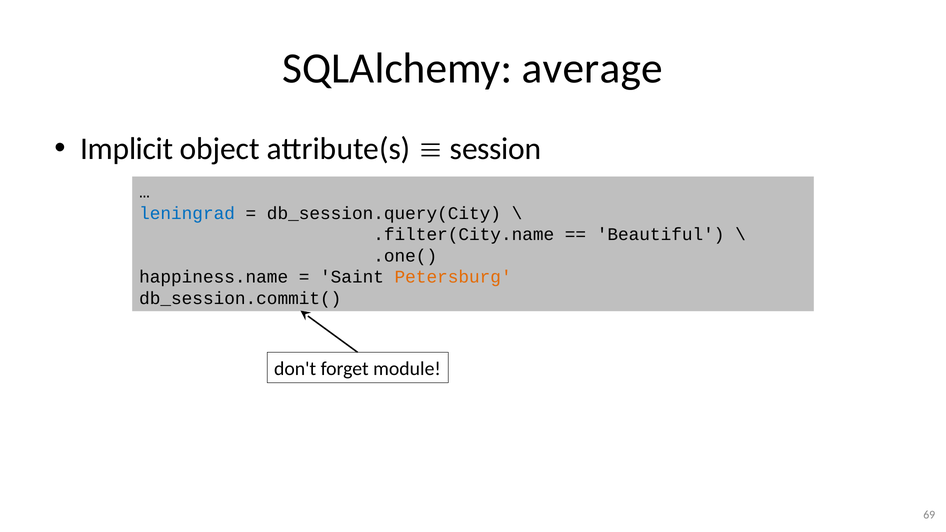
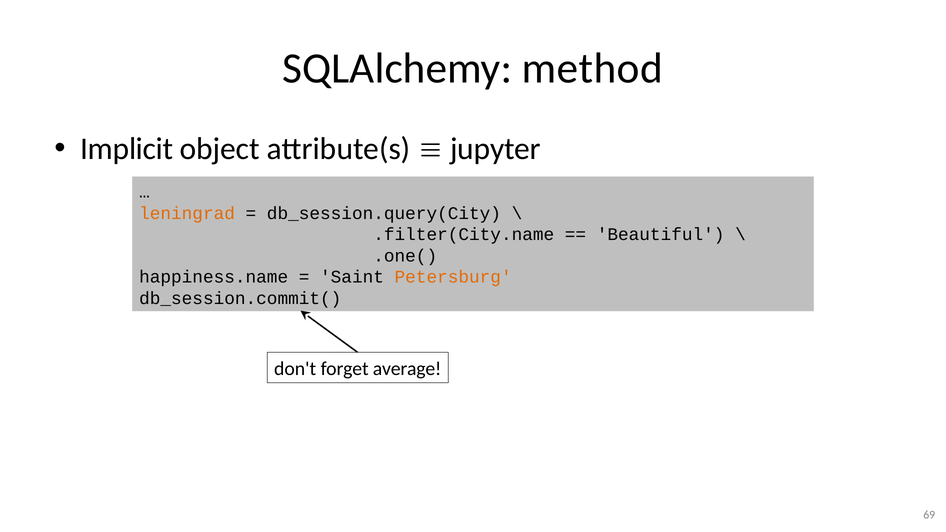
average: average -> method (592, 69)
session: session -> jupyter (496, 149)
leningrad colour: blue -> orange (187, 213)
module: module -> average (407, 369)
